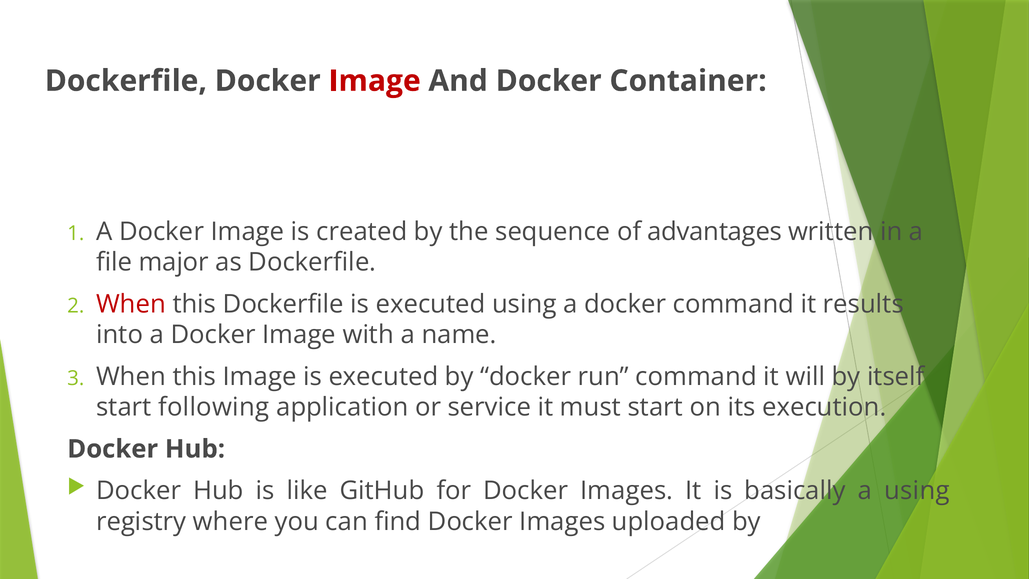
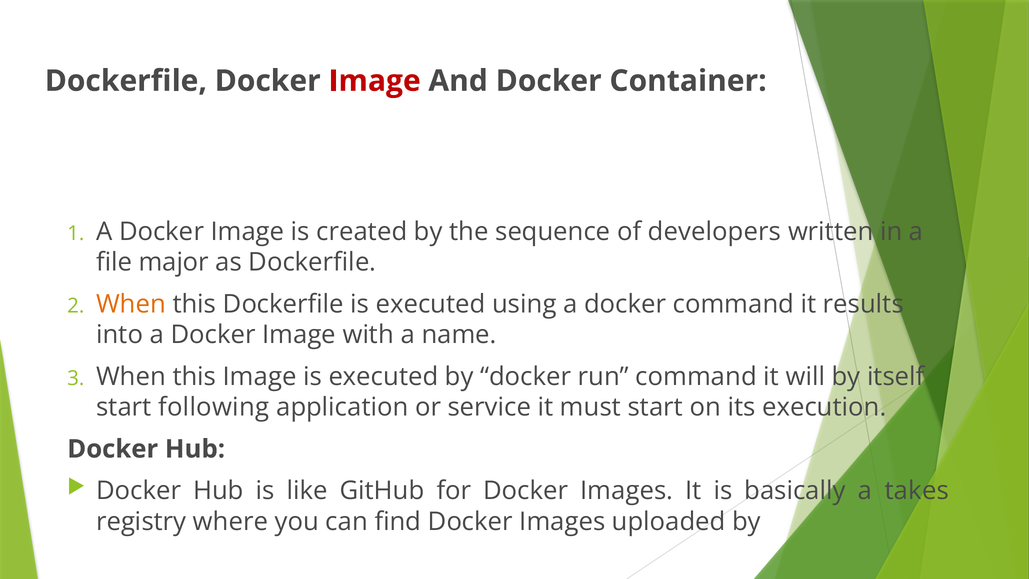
advantages: advantages -> developers (715, 232)
When colour: red -> orange (131, 304)
a using: using -> takes (917, 491)
